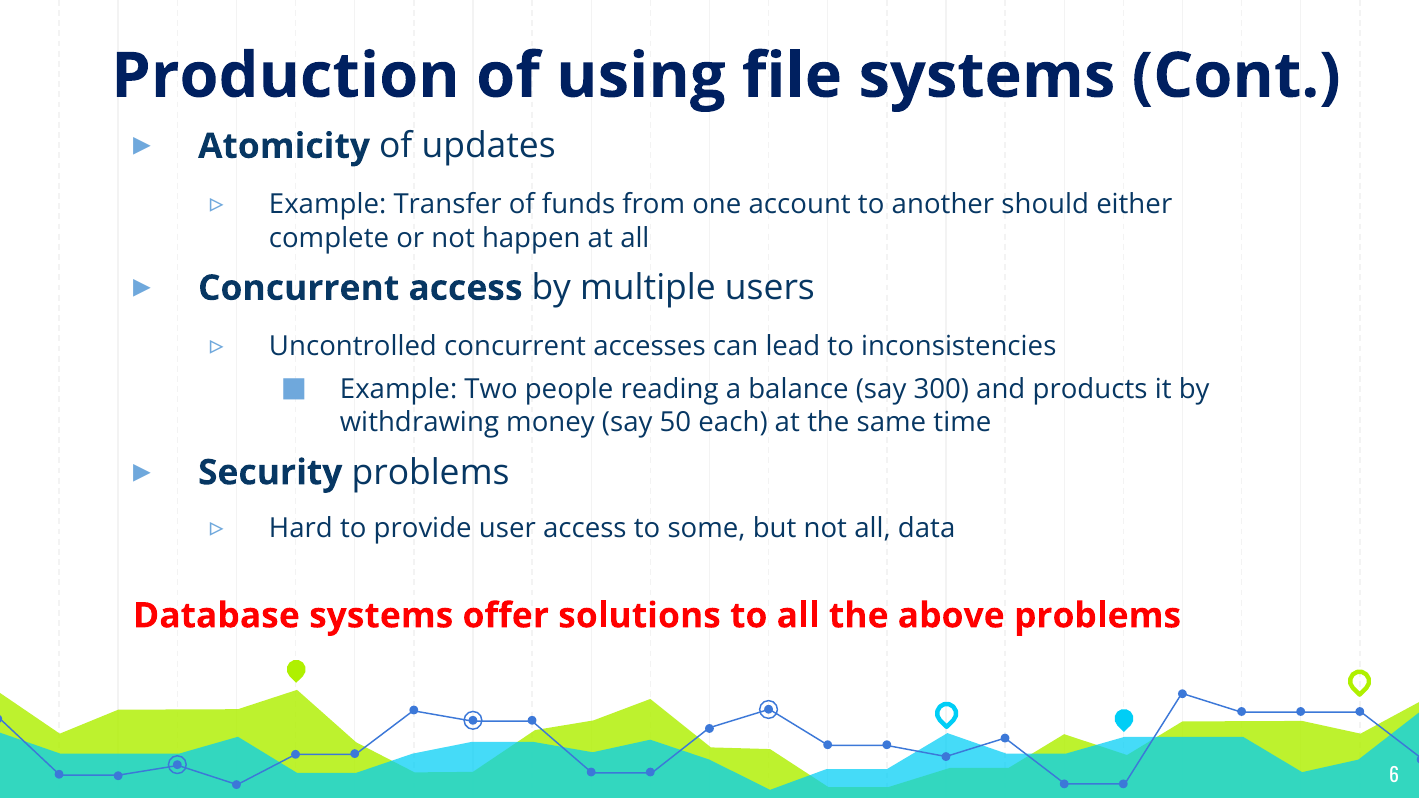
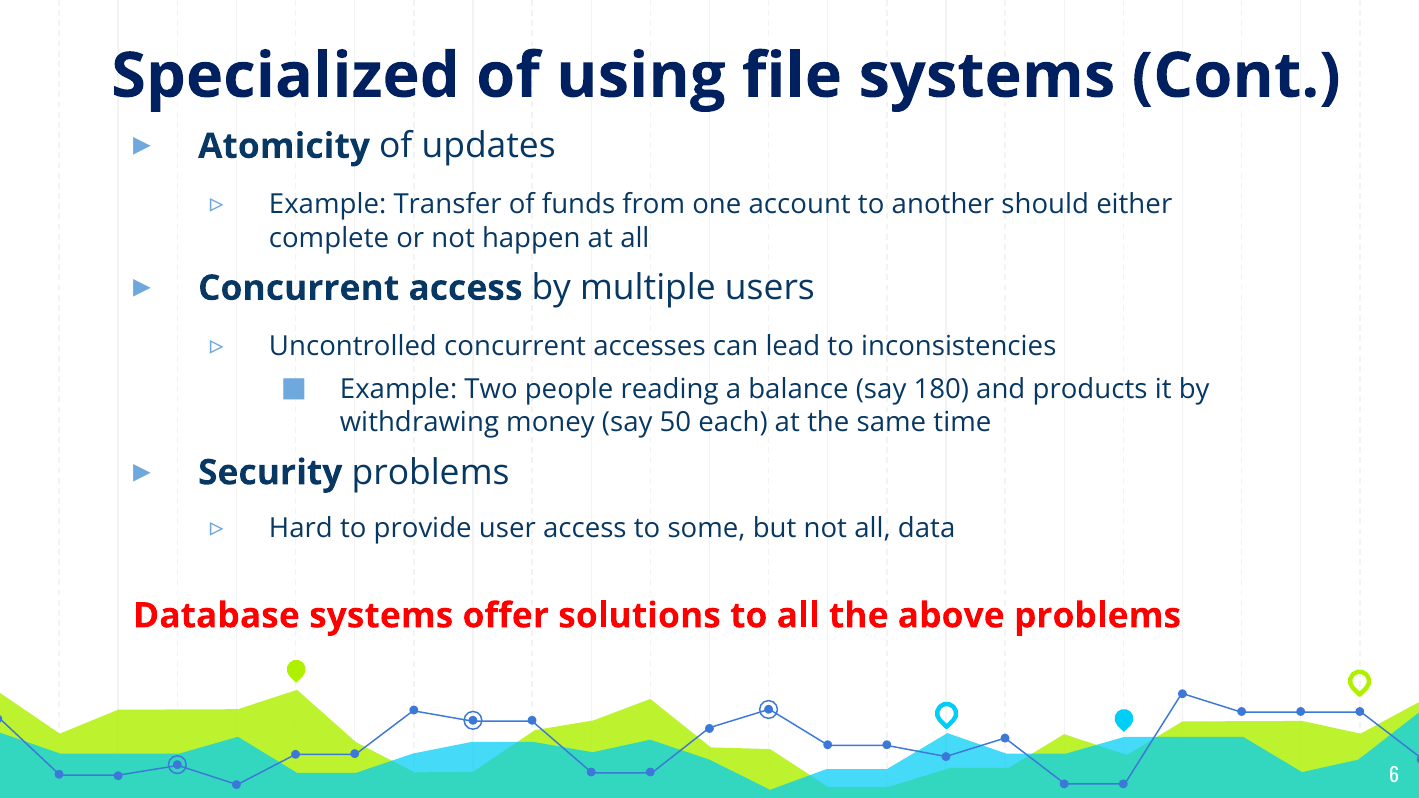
Production: Production -> Specialized (285, 76)
300: 300 -> 180 (941, 389)
